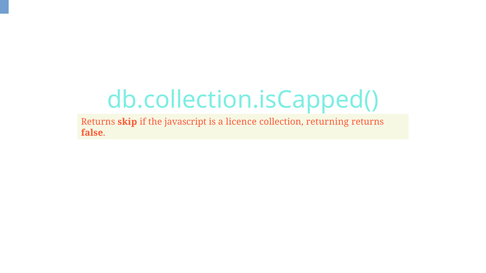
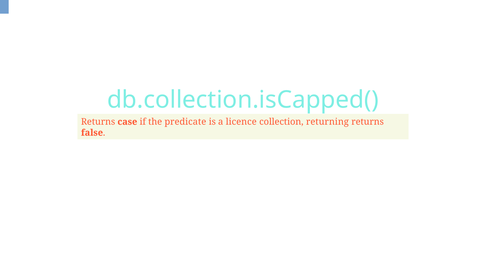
skip: skip -> case (127, 122)
javascript: javascript -> predicate (185, 122)
